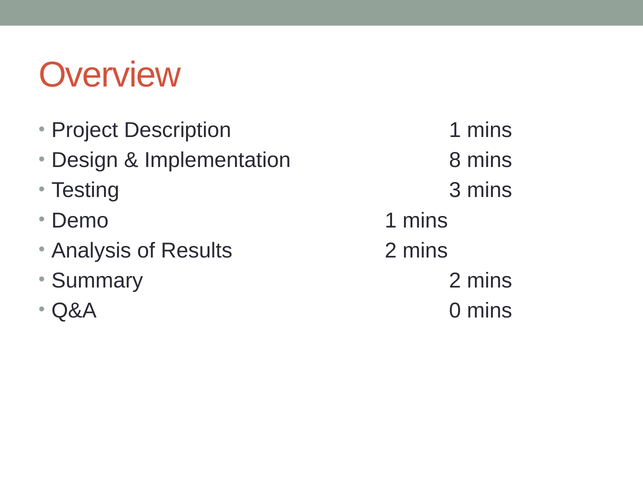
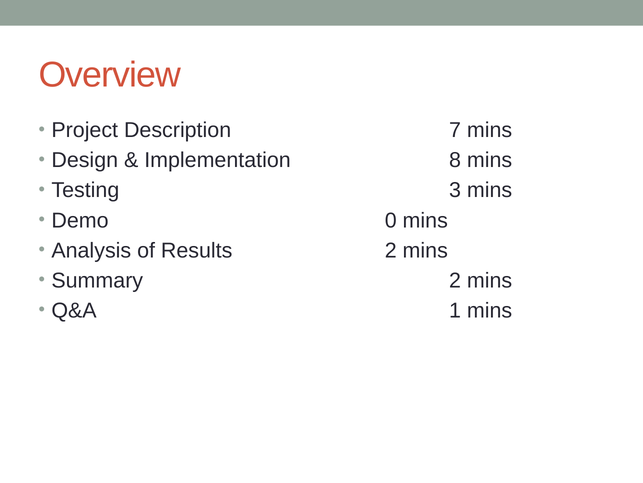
Description 1: 1 -> 7 (455, 130)
Demo 1: 1 -> 0 (391, 220)
0: 0 -> 1 (455, 310)
